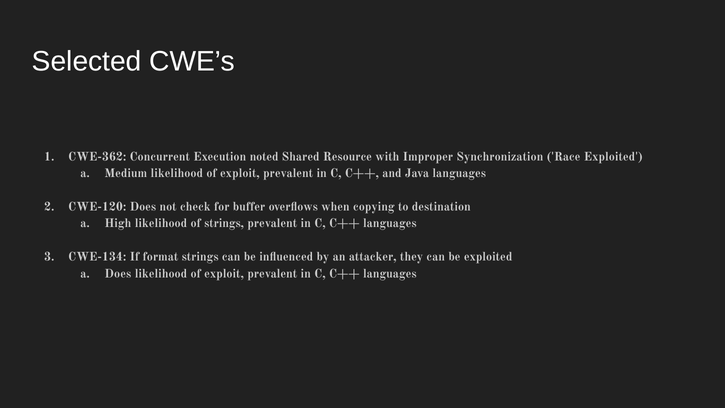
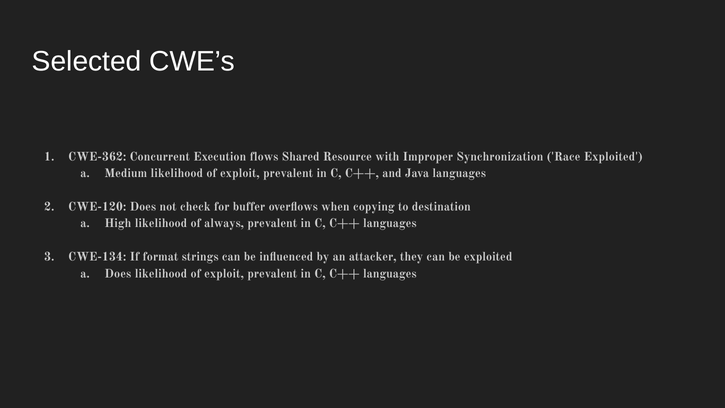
noted: noted -> flows (264, 157)
of strings: strings -> always (224, 223)
